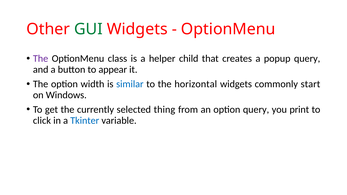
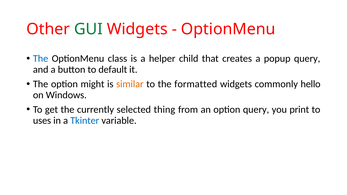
The colour: purple -> blue (41, 59)
appear: appear -> default (113, 70)
width: width -> might (93, 84)
similar colour: blue -> orange (130, 84)
horizontal: horizontal -> formatted (196, 84)
start: start -> hello (311, 84)
click: click -> uses (42, 121)
